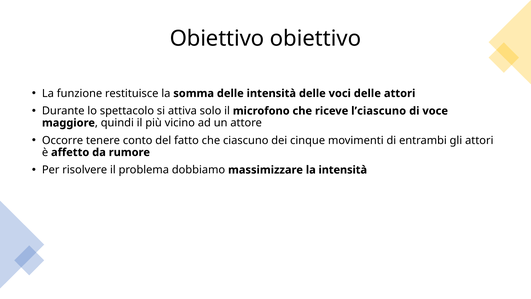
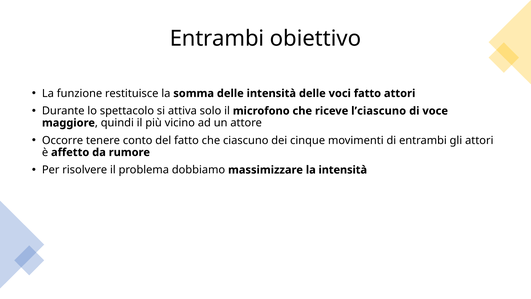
Obiettivo: Obiettivo -> Entrambi (217, 39)
voci delle: delle -> fatto (367, 93)
